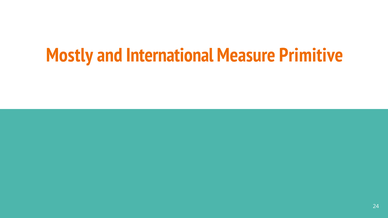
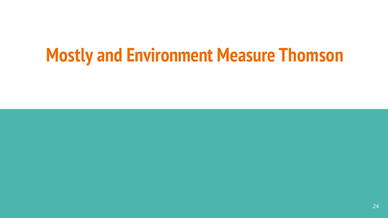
International: International -> Environment (170, 55)
Primitive: Primitive -> Thomson (311, 55)
